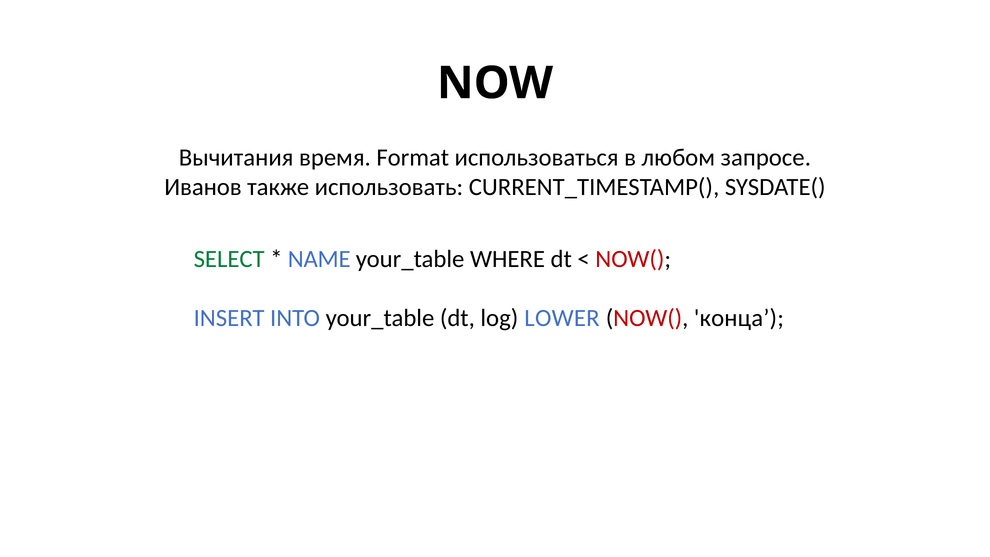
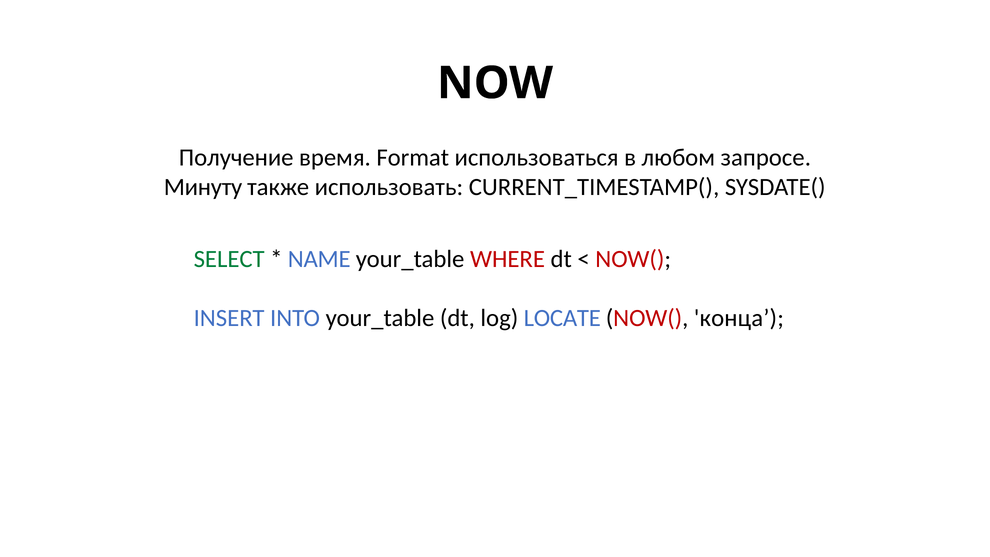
Вычитания: Вычитания -> Получение (236, 157)
Иванов: Иванов -> Минуту (203, 187)
WHERE colour: black -> red (508, 259)
LOWER: LOWER -> LOCATE (562, 318)
